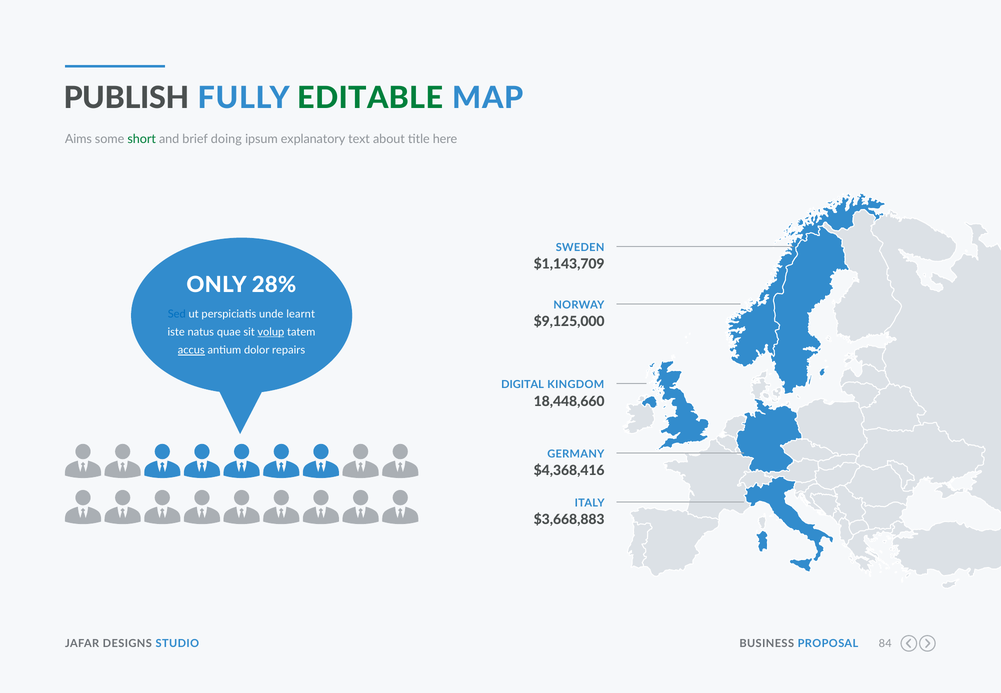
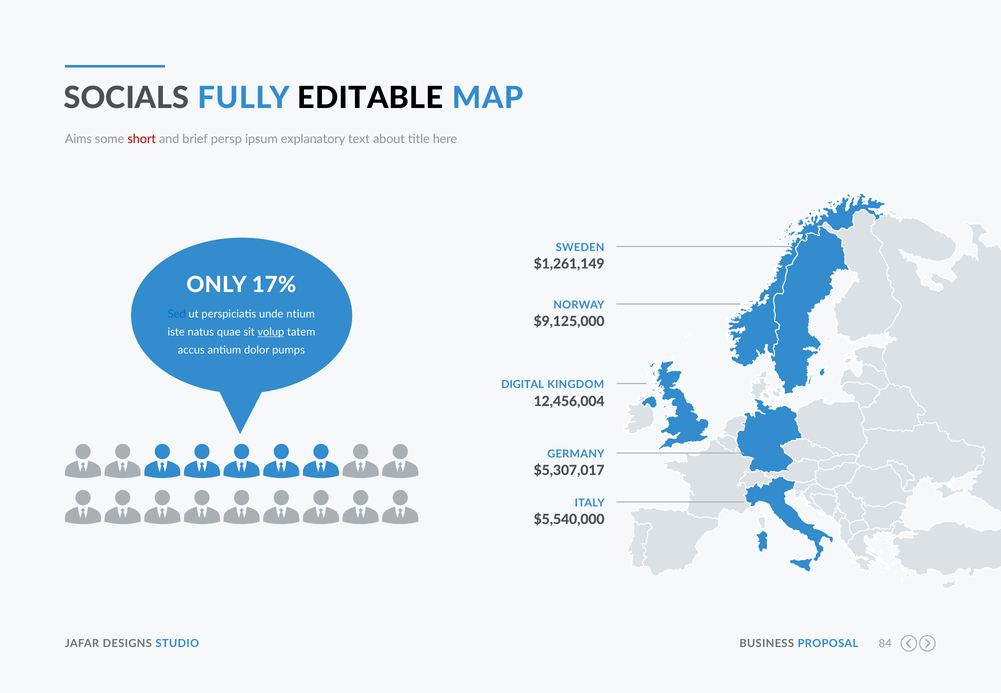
PUBLISH: PUBLISH -> SOCIALS (126, 98)
EDITABLE colour: green -> black (370, 98)
short colour: green -> red (142, 139)
doing: doing -> persp (226, 139)
$1,143,709: $1,143,709 -> $1,261,149 (569, 264)
28%: 28% -> 17% (274, 285)
learnt: learnt -> ntium (301, 314)
accus underline: present -> none (191, 350)
repairs: repairs -> pumps (289, 350)
18,448,660: 18,448,660 -> 12,456,004 (569, 401)
$4,368,416: $4,368,416 -> $5,307,017 (569, 471)
$3,668,883: $3,668,883 -> $5,540,000 (569, 520)
